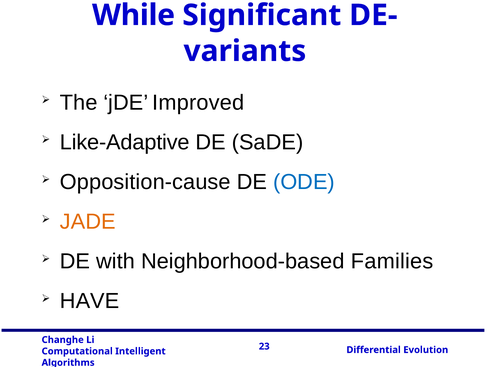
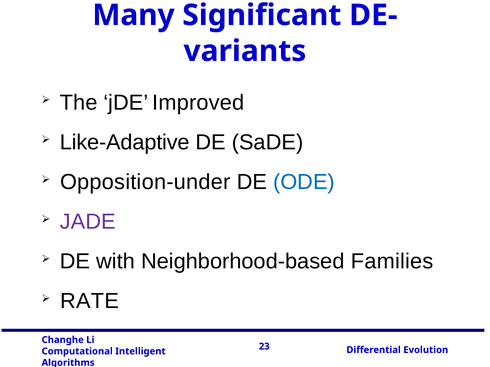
While: While -> Many (133, 15)
Opposition-cause: Opposition-cause -> Opposition-under (145, 182)
JADE colour: orange -> purple (88, 222)
HAVE: HAVE -> RATE (90, 302)
